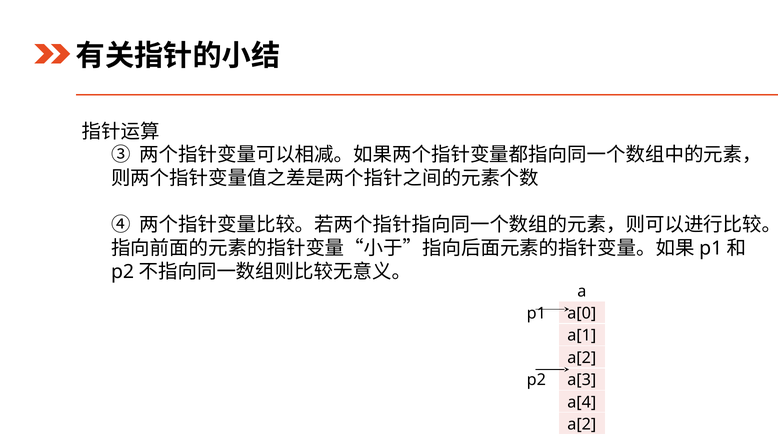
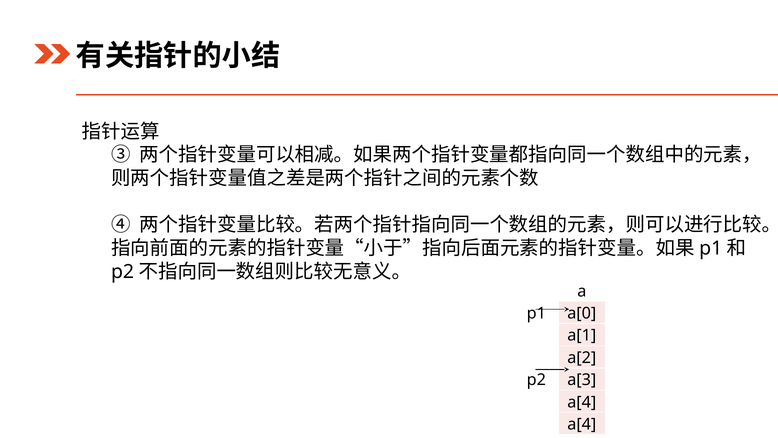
a[2: a[2 -> a[4 (582, 424)
